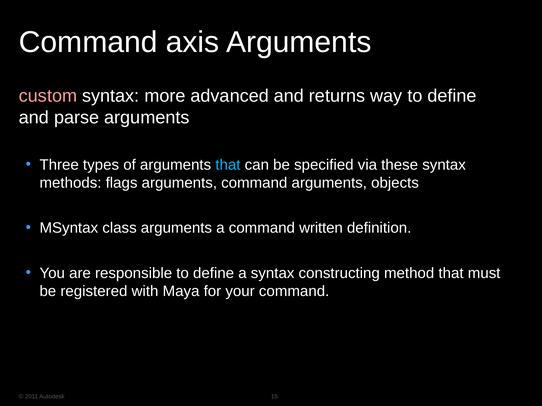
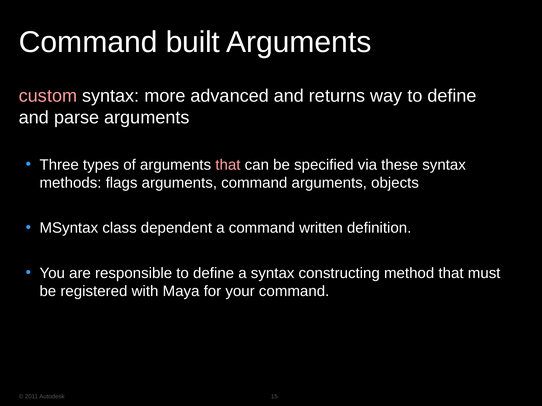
axis: axis -> built (193, 42)
that colour: light blue -> pink (228, 165)
class arguments: arguments -> dependent (176, 228)
